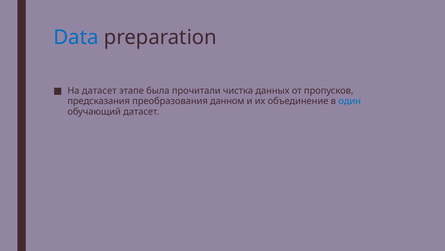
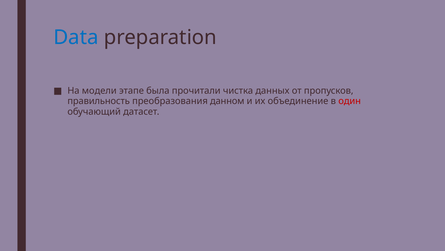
На датасет: датасет -> модели (99, 90)
предсказания: предсказания -> правильность (99, 101)
один colour: blue -> red (350, 101)
